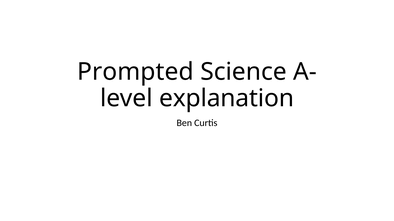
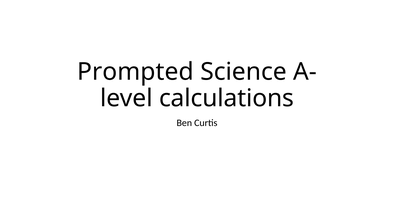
explanation: explanation -> calculations (227, 98)
